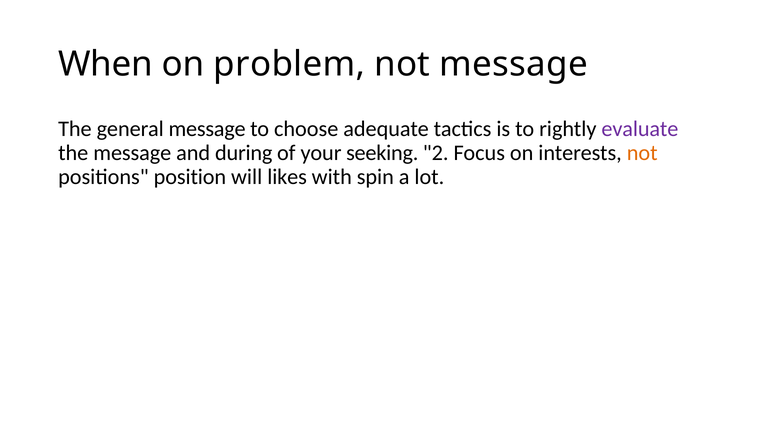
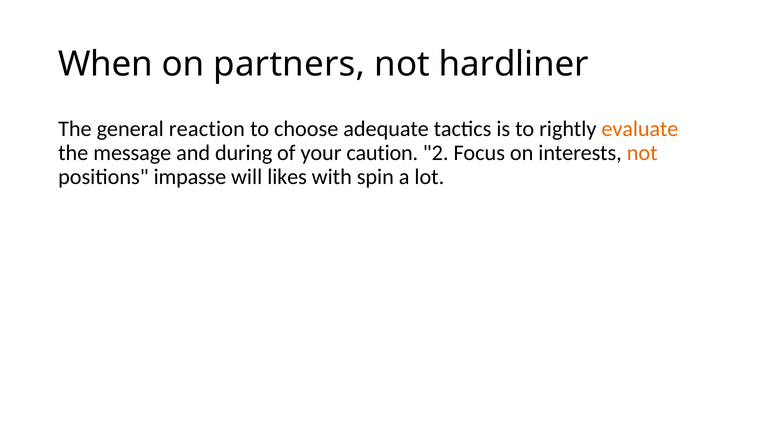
problem: problem -> partners (289, 64)
not message: message -> hardliner (514, 64)
general message: message -> reaction (207, 129)
evaluate colour: purple -> orange (640, 129)
seeking: seeking -> caution (382, 153)
position: position -> impasse (190, 177)
